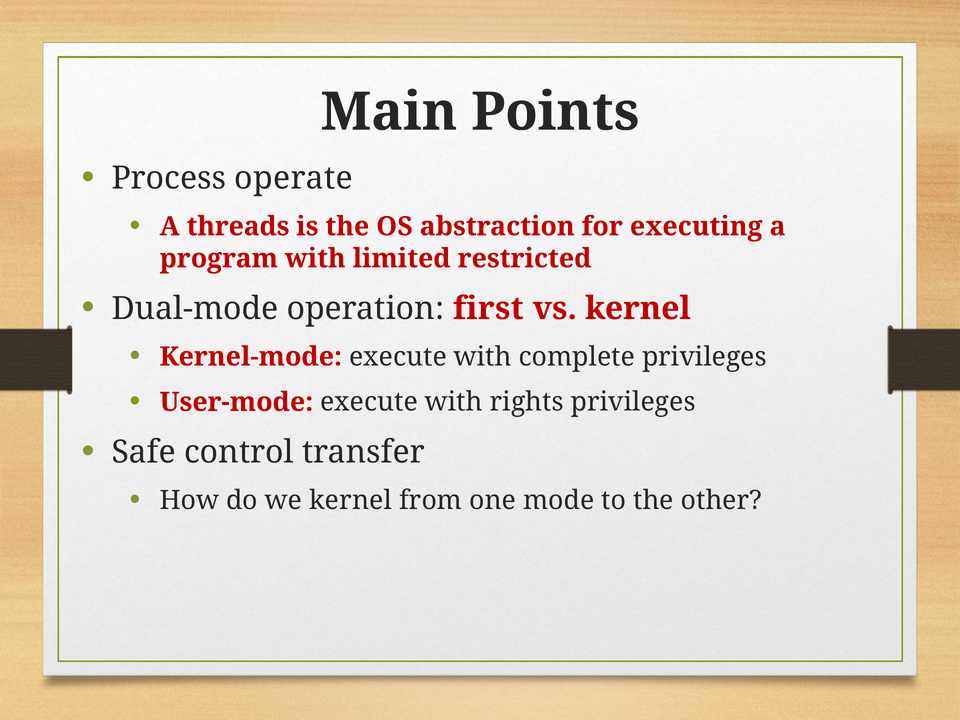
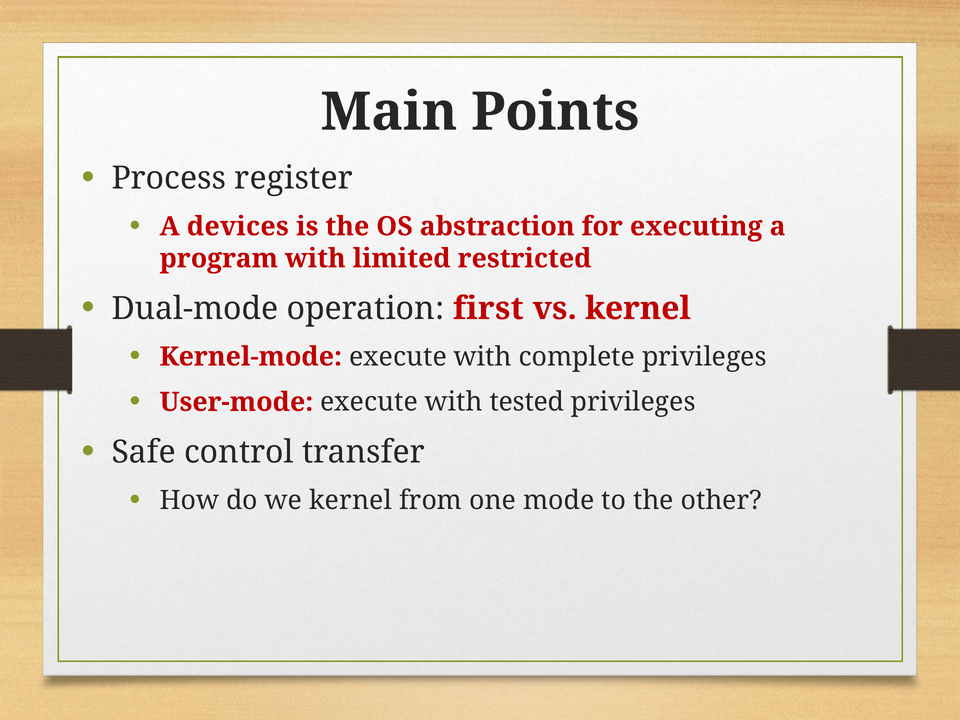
operate: operate -> register (294, 178)
threads: threads -> devices (238, 226)
rights: rights -> tested (527, 402)
